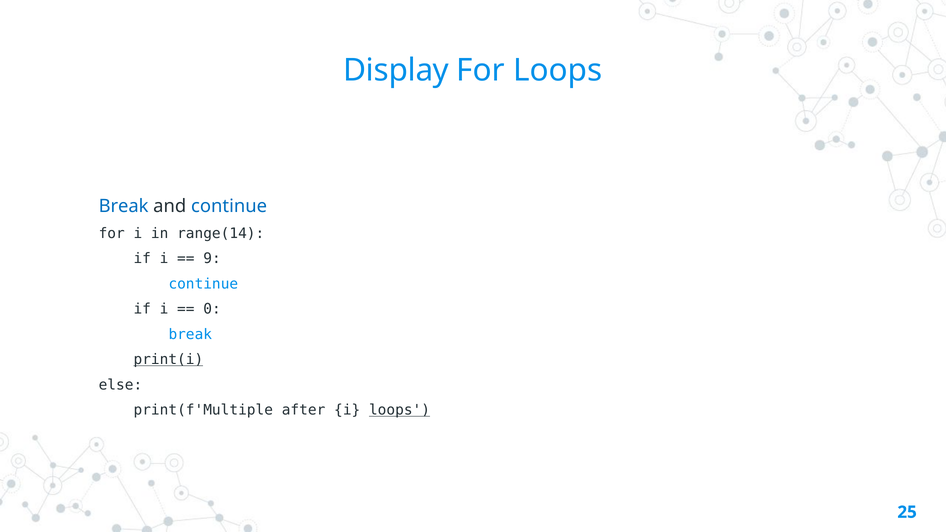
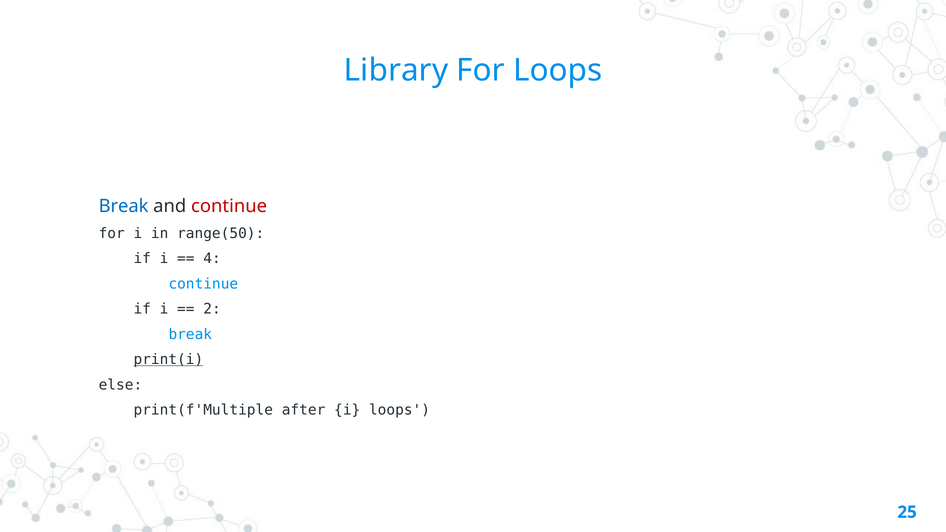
Display: Display -> Library (396, 70)
continue colour: blue -> red (229, 206)
range(14: range(14 -> range(50 (221, 233)
9: 9 -> 4 (212, 259)
0: 0 -> 2 (212, 309)
loops underline: present -> none (400, 410)
